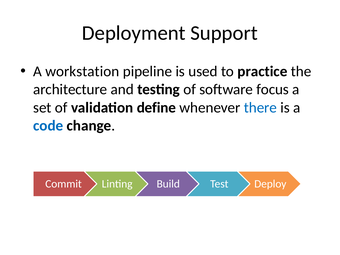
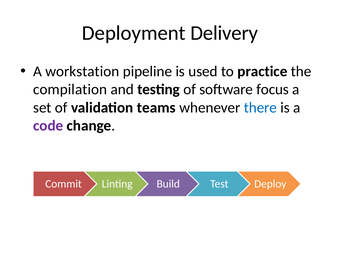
Support: Support -> Delivery (224, 33)
architecture: architecture -> compilation (70, 89)
define: define -> teams (156, 108)
code colour: blue -> purple (48, 126)
